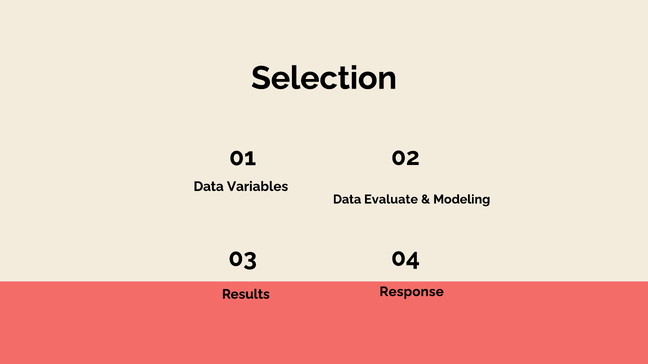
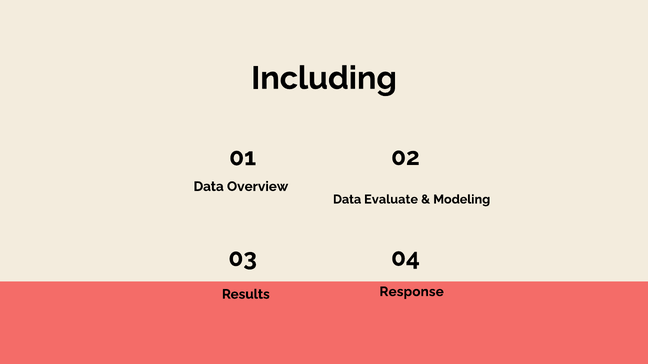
Selection: Selection -> Including (324, 78)
Variables: Variables -> Overview (258, 187)
